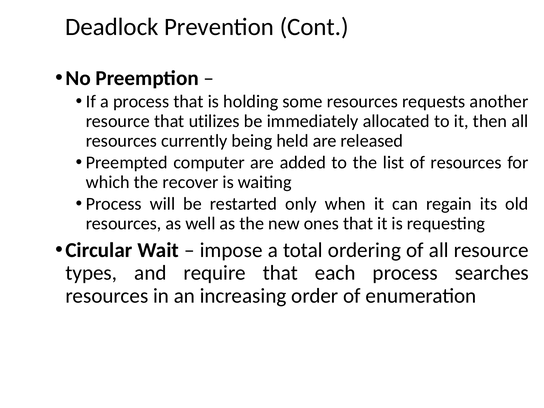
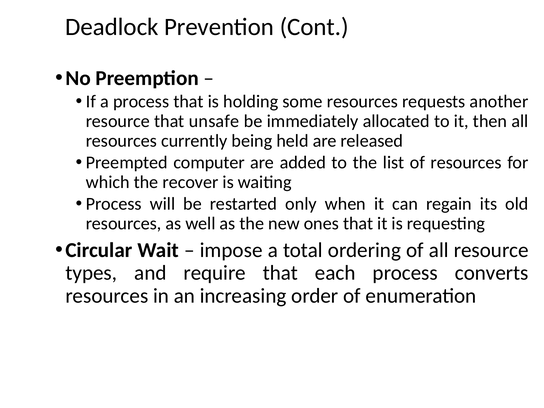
utilizes: utilizes -> unsafe (214, 121)
searches: searches -> converts (492, 273)
